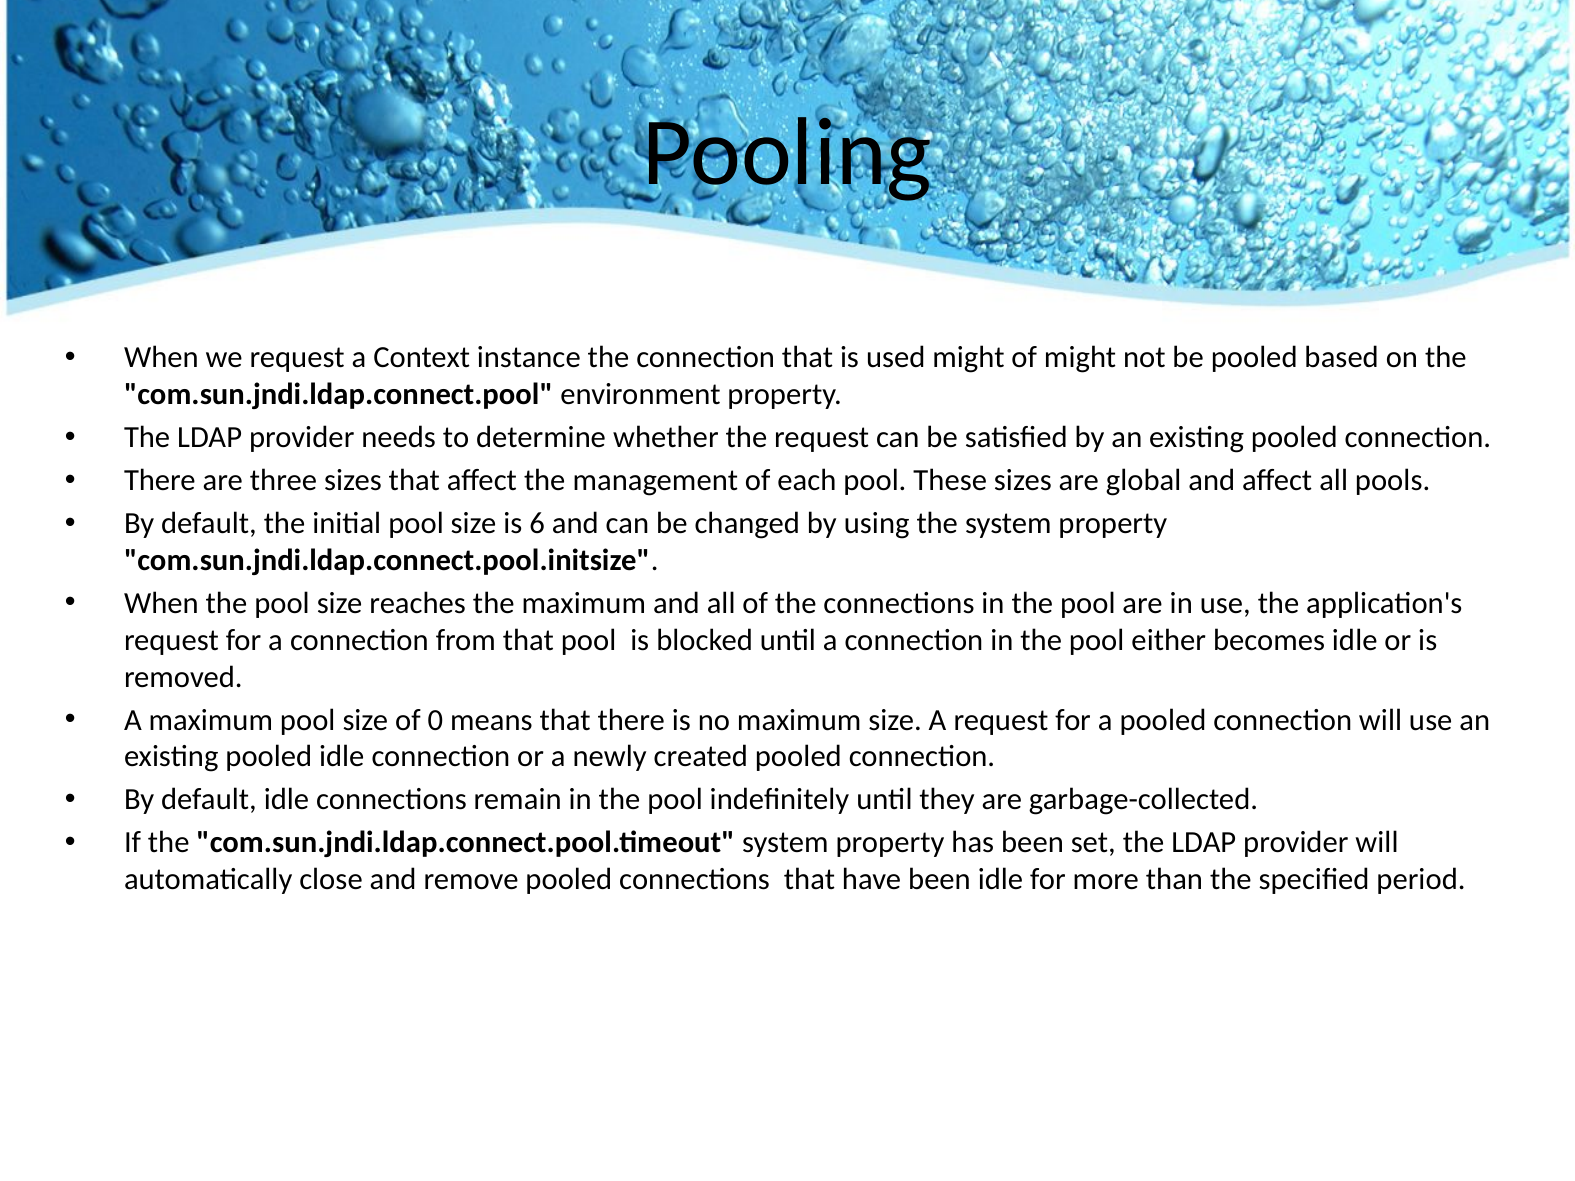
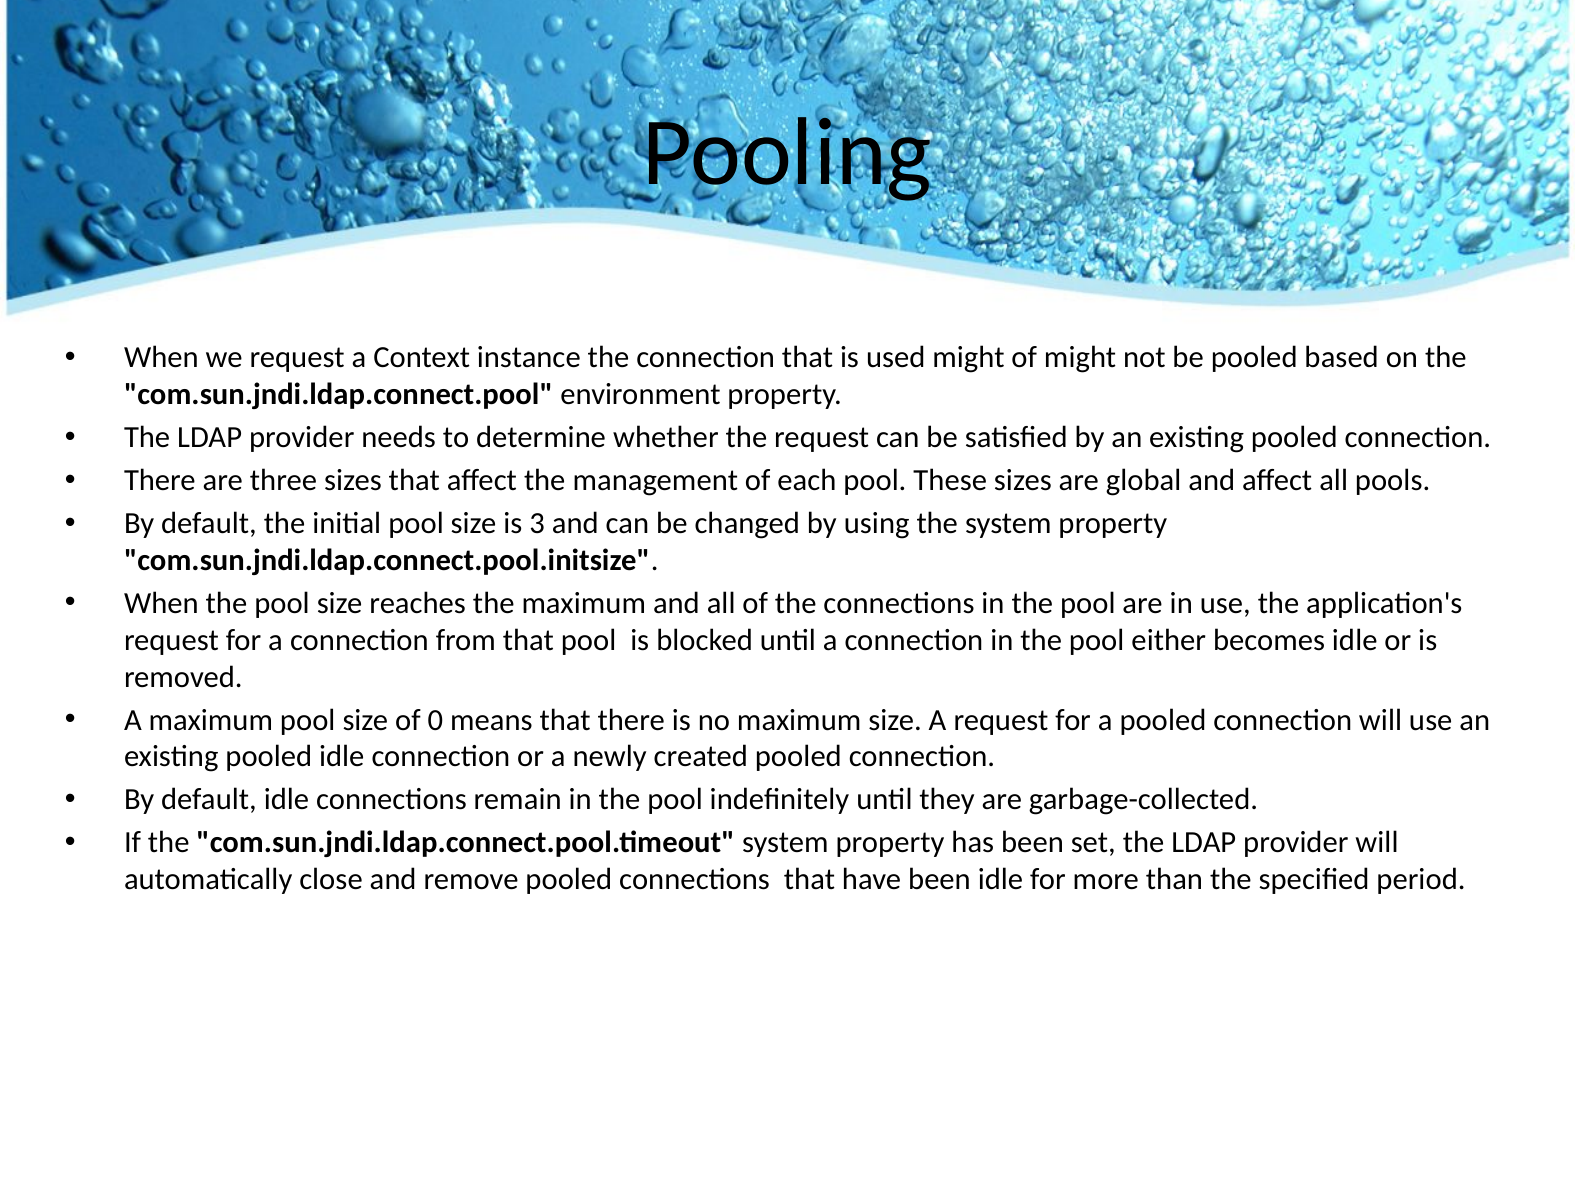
6: 6 -> 3 (537, 524)
